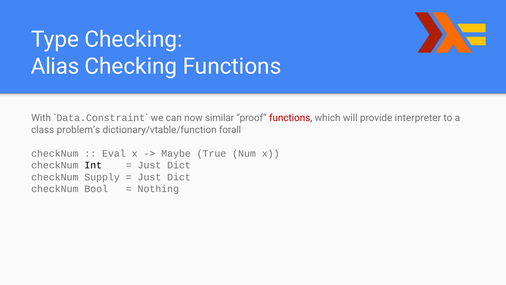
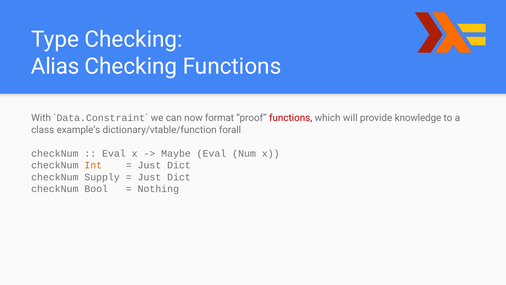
similar: similar -> format (219, 118)
interpreter: interpreter -> knowledge (418, 118)
problem’s: problem’s -> example’s (78, 130)
Maybe True: True -> Eval (211, 153)
Int colour: black -> orange (93, 165)
